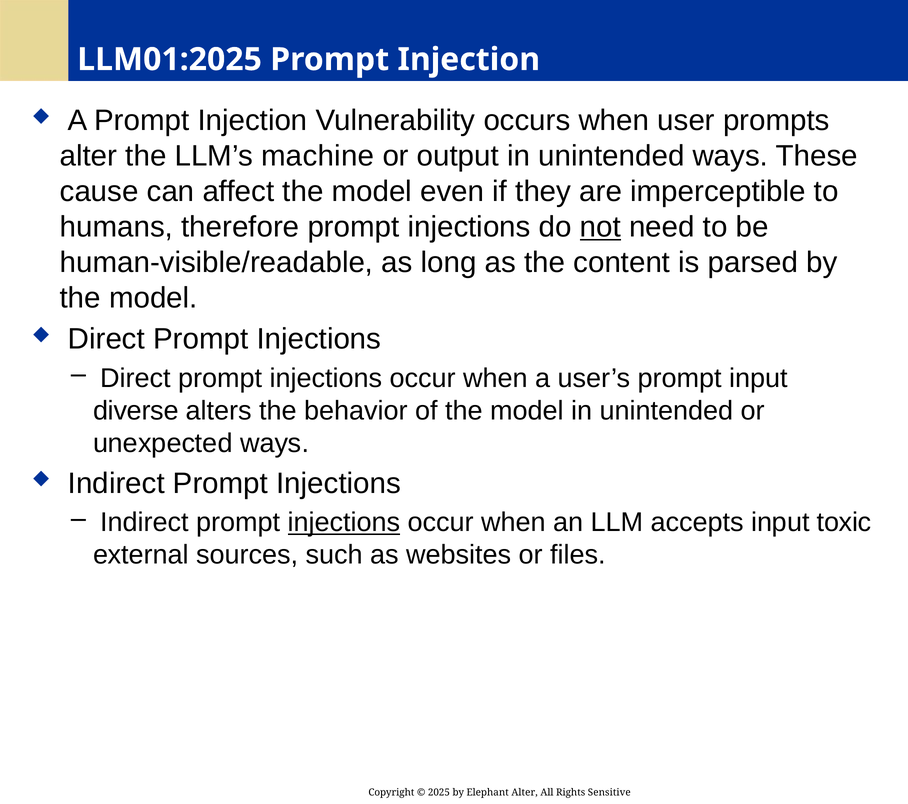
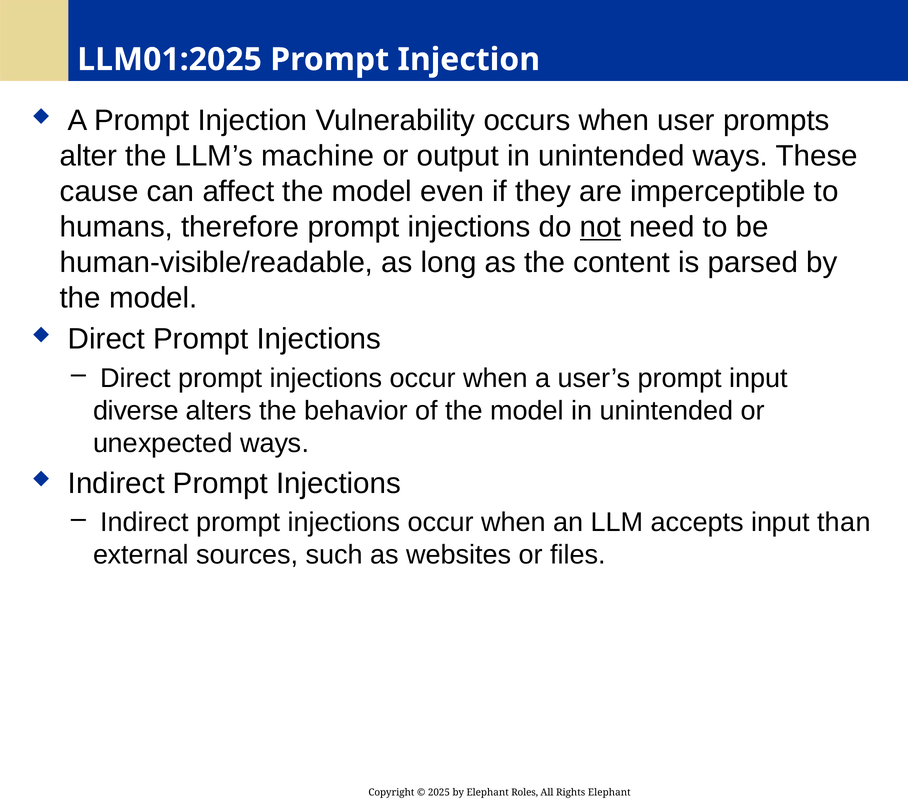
injections underline: present -> none (344, 522)
toxic: toxic -> than (844, 522)
Elephant Alter: Alter -> Roles (525, 792)
Rights Sensitive: Sensitive -> Elephant (609, 792)
